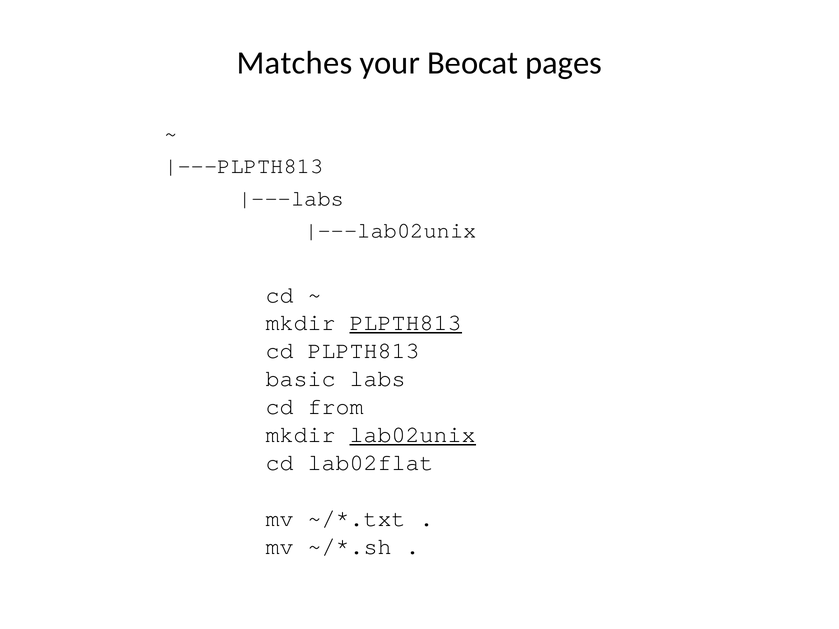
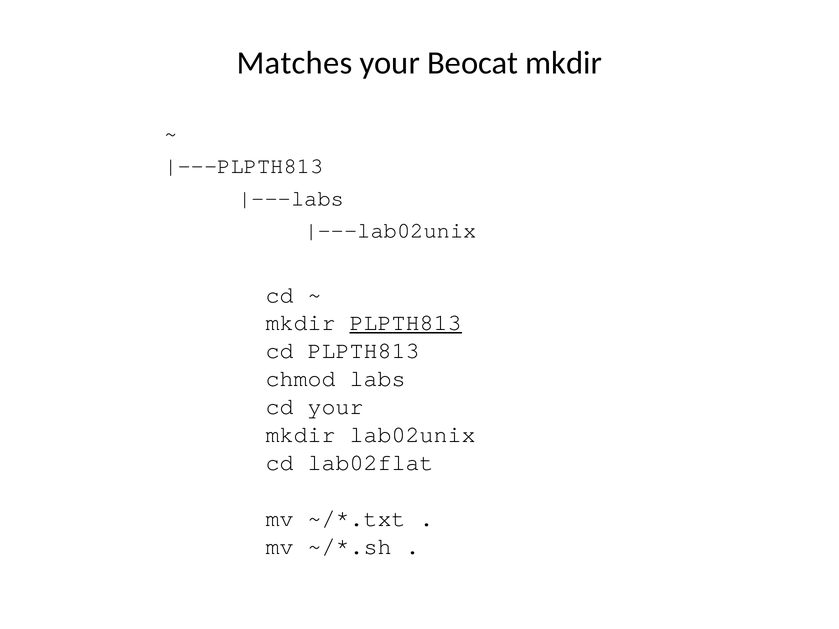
Beocat pages: pages -> mkdir (564, 63)
basic: basic -> chmod (301, 379)
cd from: from -> your (336, 407)
lab02unix underline: present -> none (413, 435)
